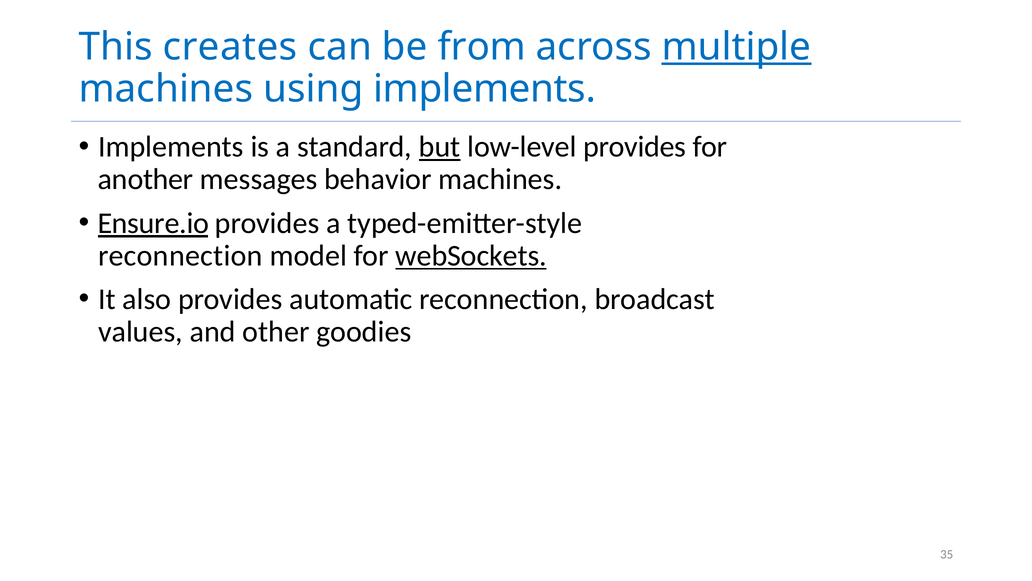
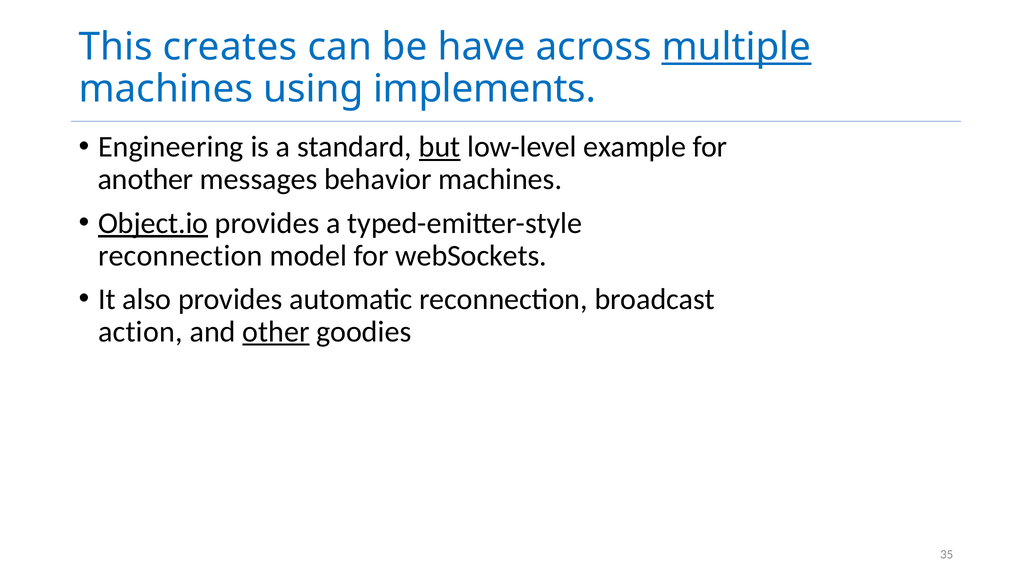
from: from -> have (482, 47)
Implements: Implements -> Engineering (171, 147)
low-level provides: provides -> example (635, 147)
Ensure.io: Ensure.io -> Object.io (153, 223)
webSockets underline: present -> none (471, 256)
values: values -> action (140, 331)
other underline: none -> present (276, 331)
